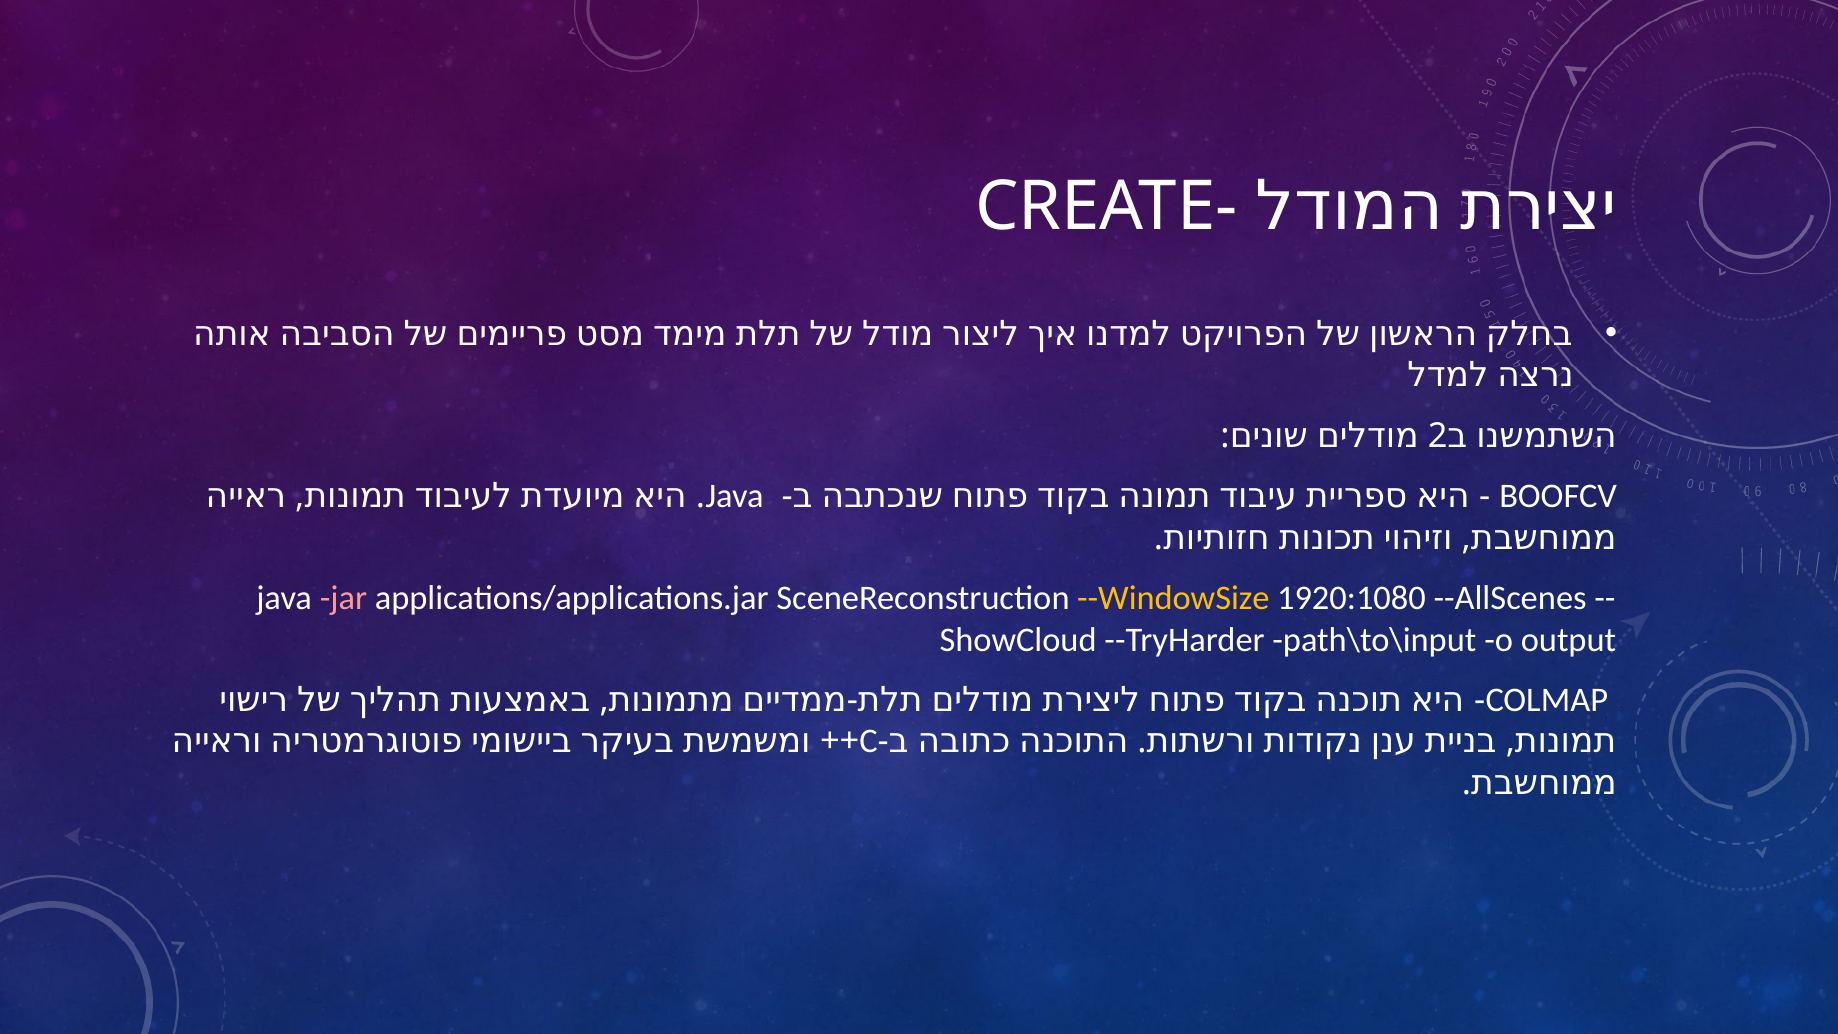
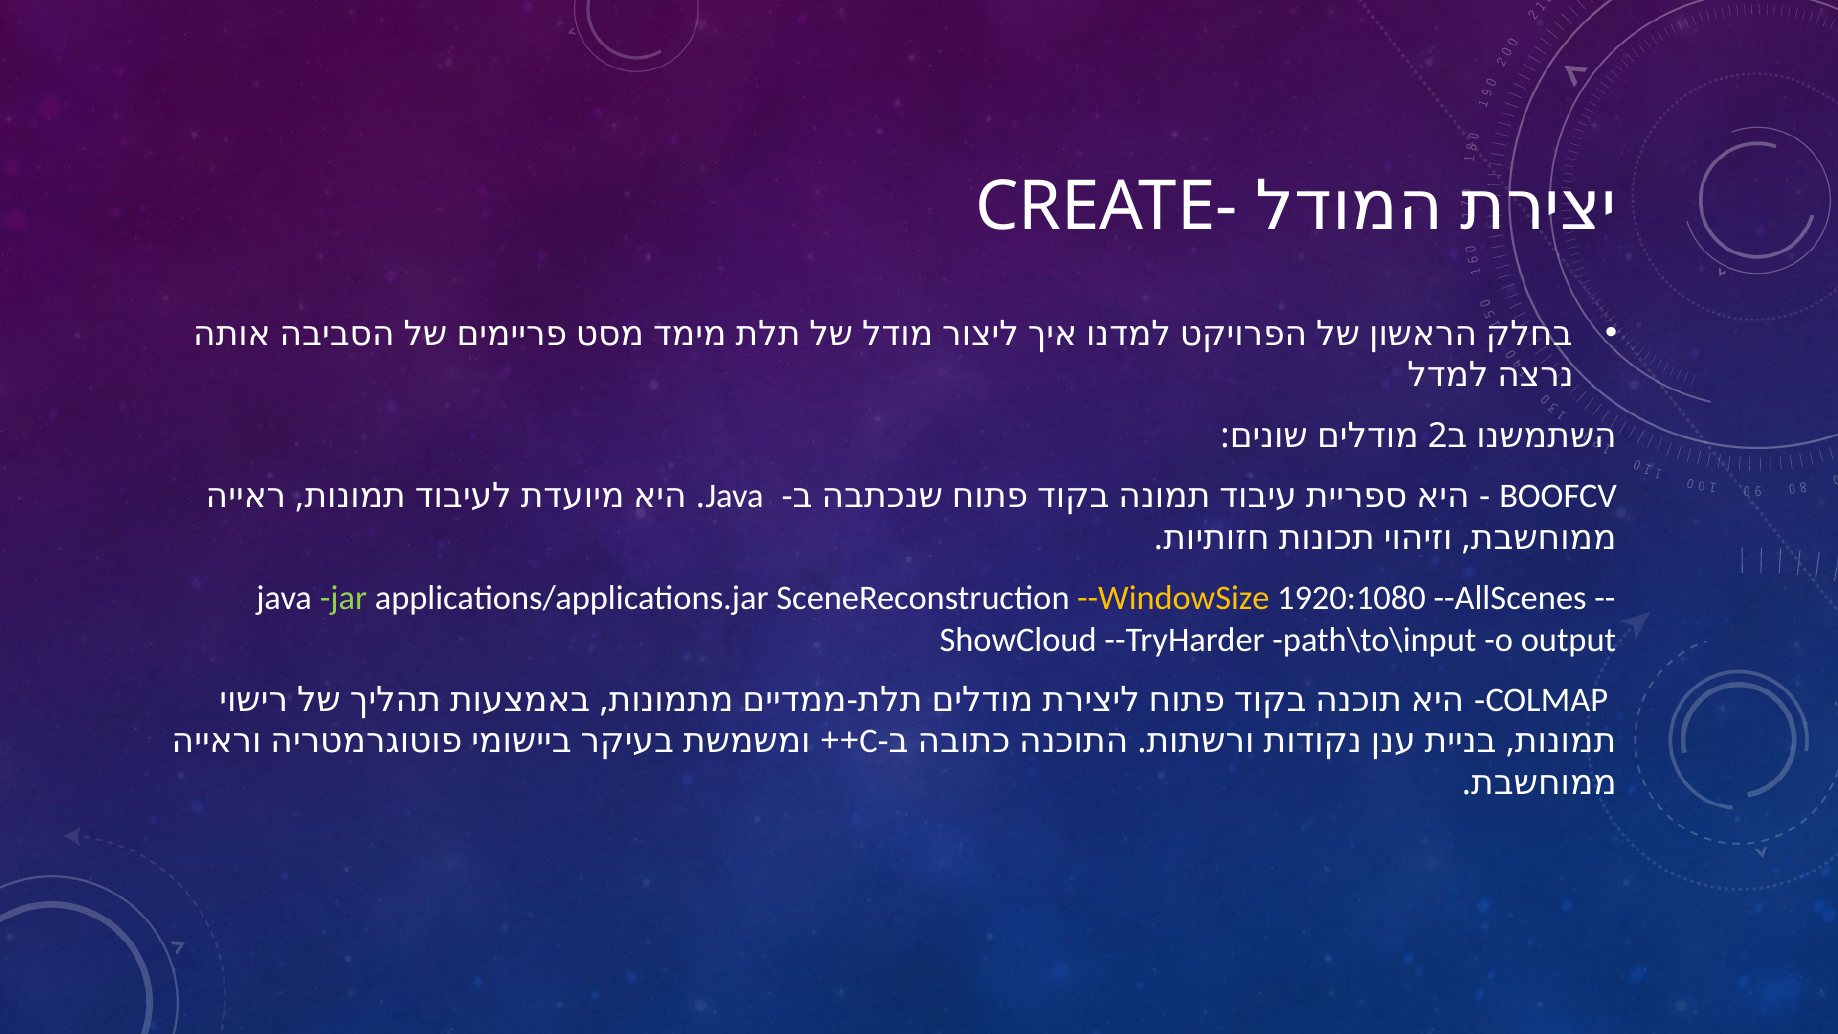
jar colour: pink -> light green (343, 598)
